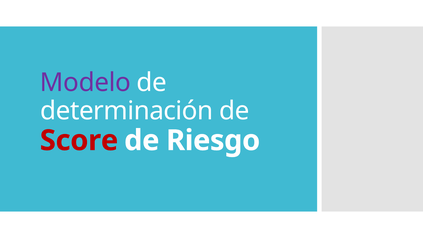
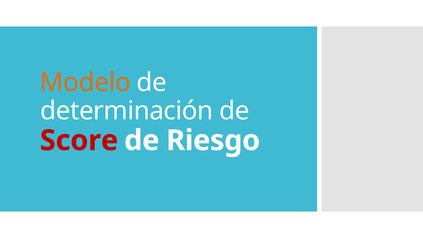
Modelo colour: purple -> orange (86, 83)
